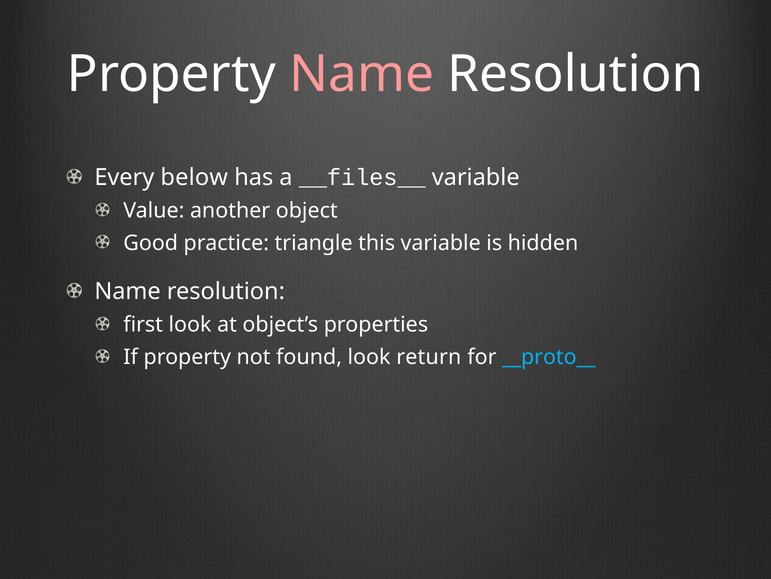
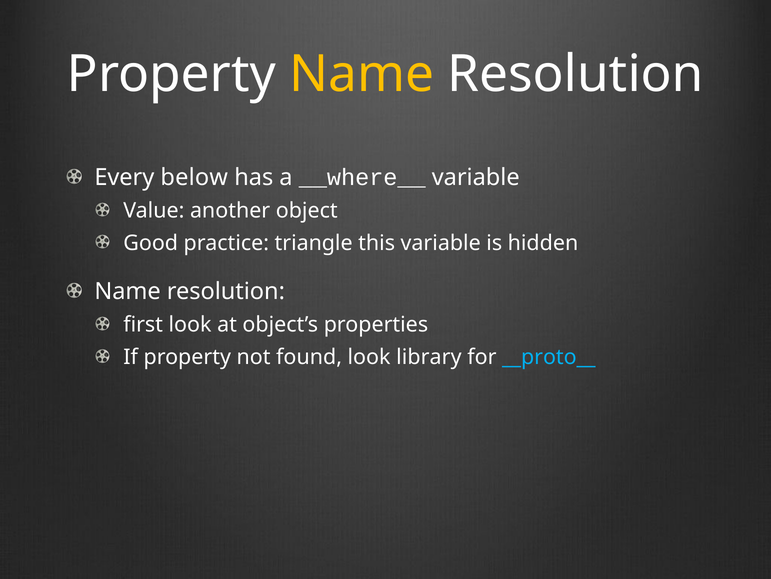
Name colour: pink -> yellow (362, 74)
__files__: __files__ -> __where__ (362, 177)
return: return -> library (429, 357)
